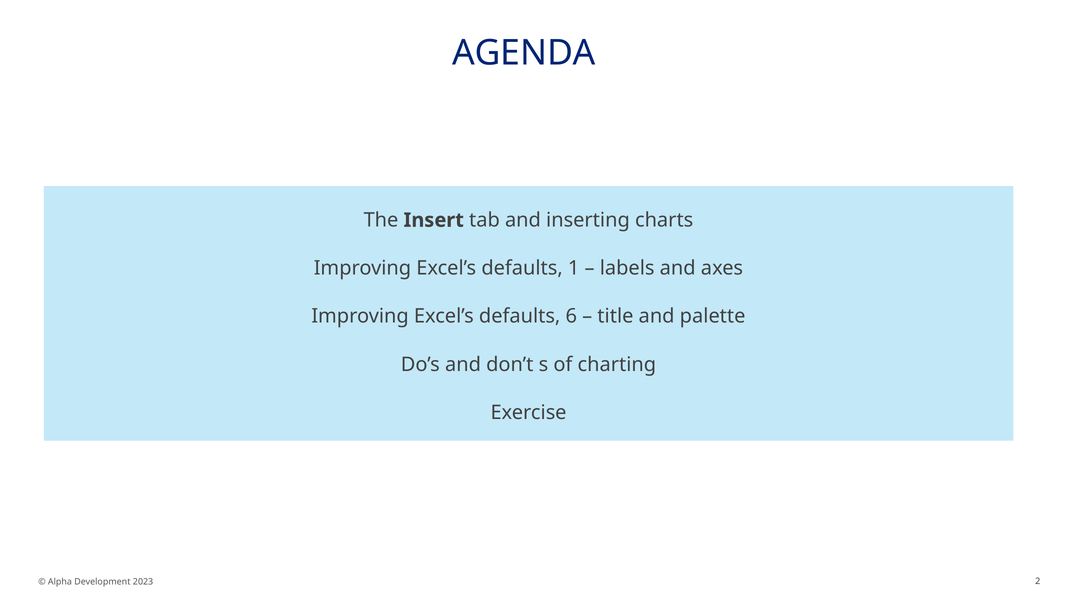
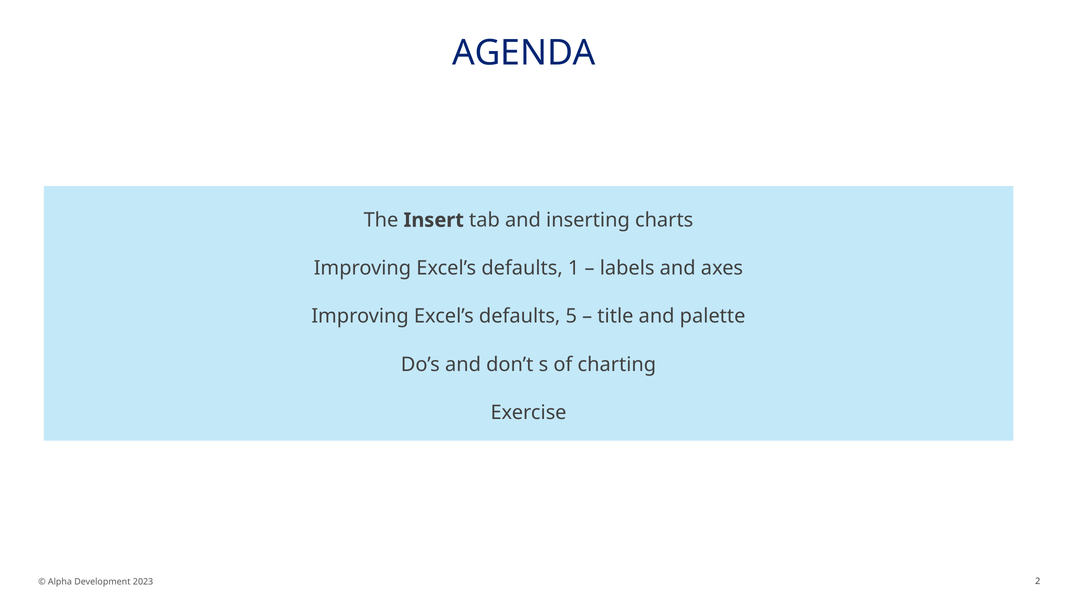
6: 6 -> 5 (571, 316)
